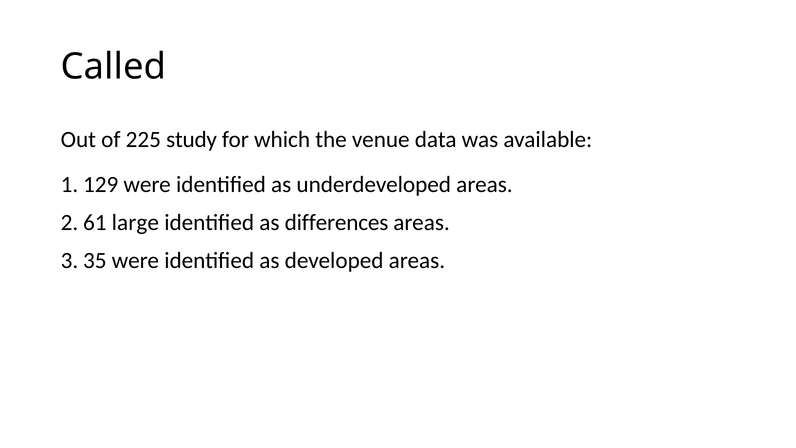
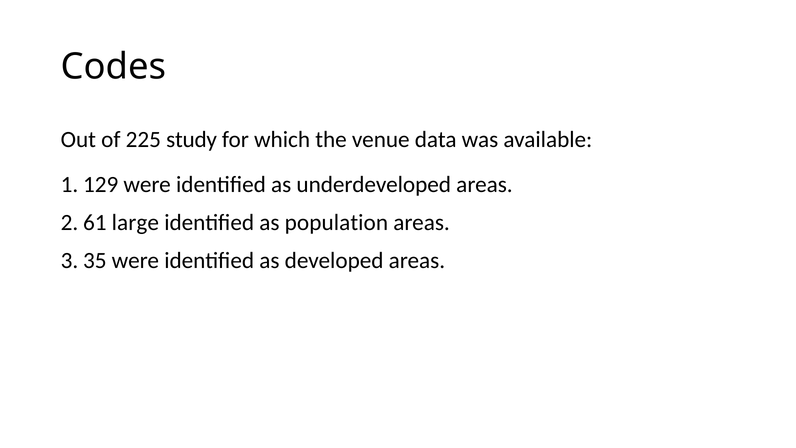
Called: Called -> Codes (114, 67)
differences: differences -> population (336, 223)
